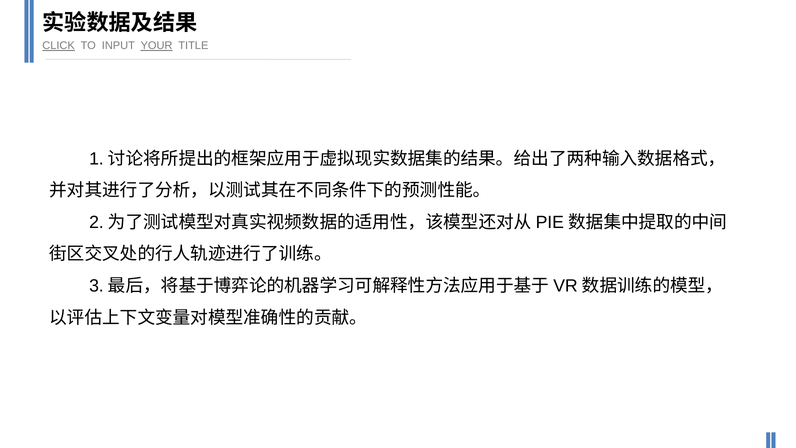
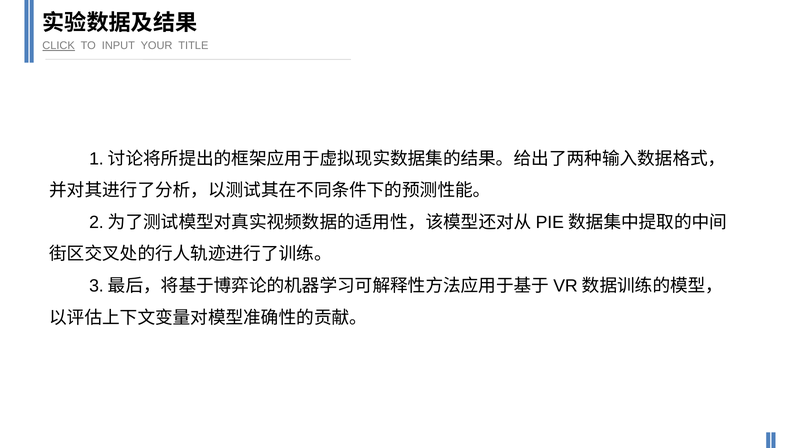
YOUR underline: present -> none (157, 46)
